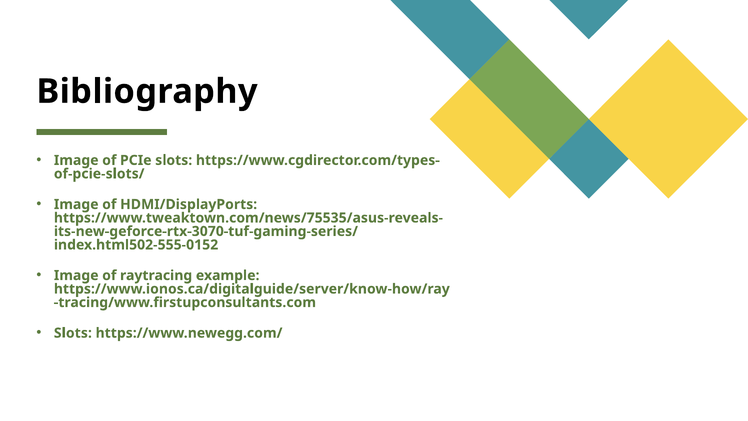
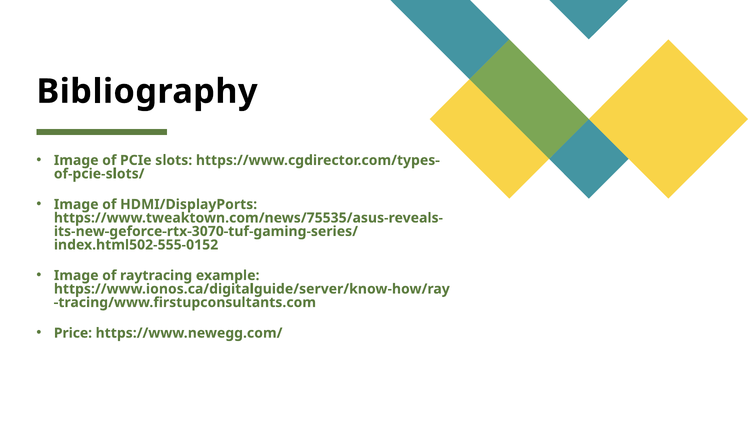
Slots: Slots -> Price (73, 333)
